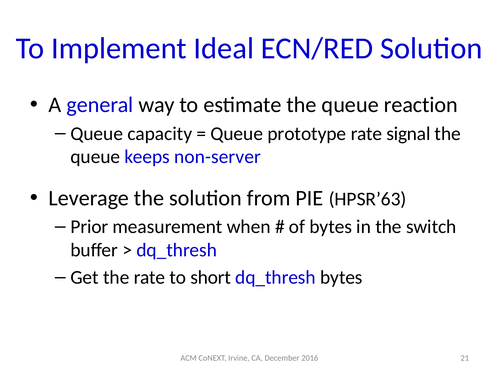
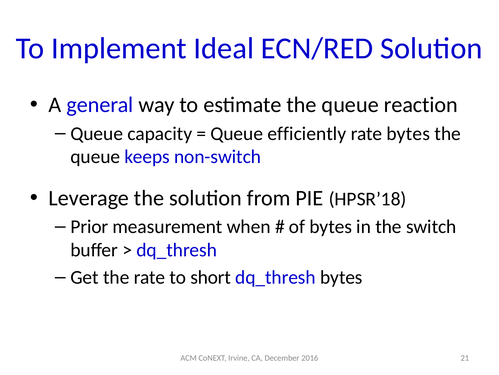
prototype: prototype -> efficiently (307, 133)
rate signal: signal -> bytes (408, 133)
non-server: non-server -> non-switch (218, 157)
HPSR’63: HPSR’63 -> HPSR’18 (368, 199)
